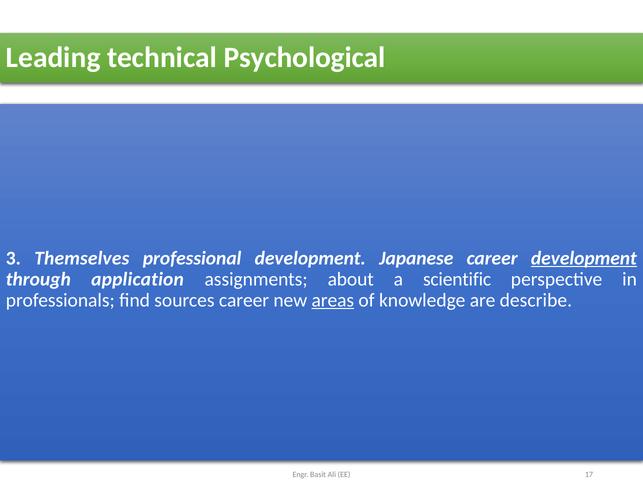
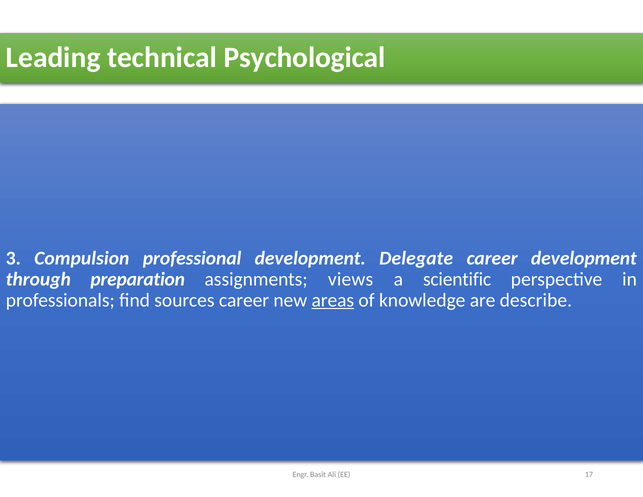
Themselves: Themselves -> Compulsion (82, 258)
Japanese: Japanese -> Delegate (416, 258)
development underline: present -> none (584, 258)
application: application -> preparation (138, 279)
about: about -> views (351, 279)
